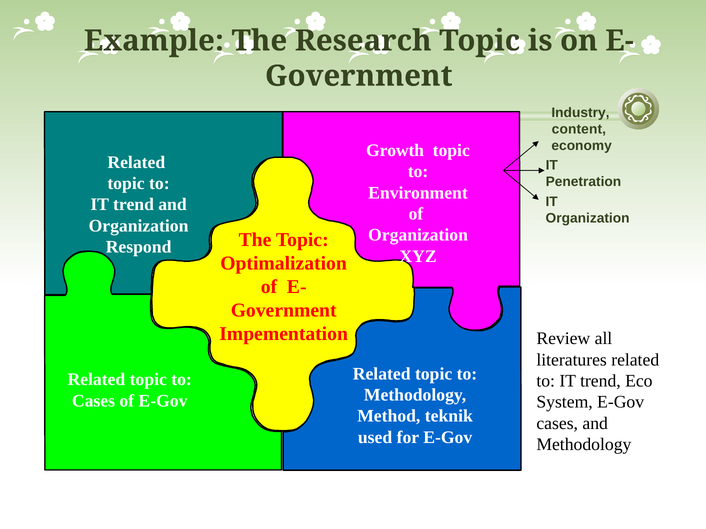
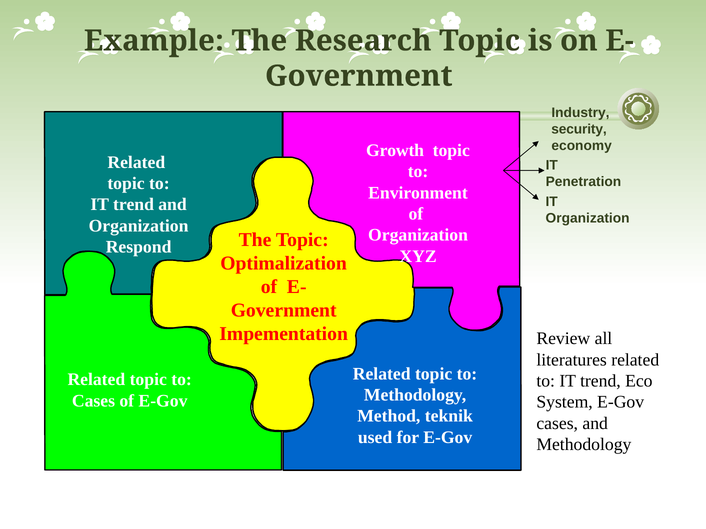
content: content -> security (579, 129)
